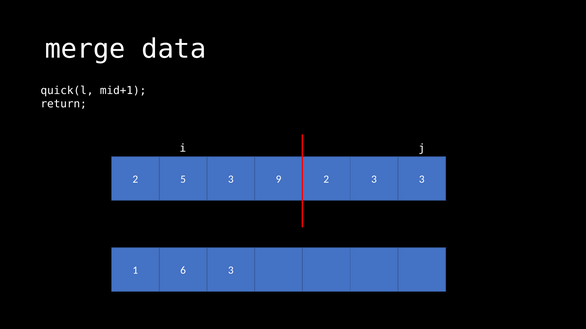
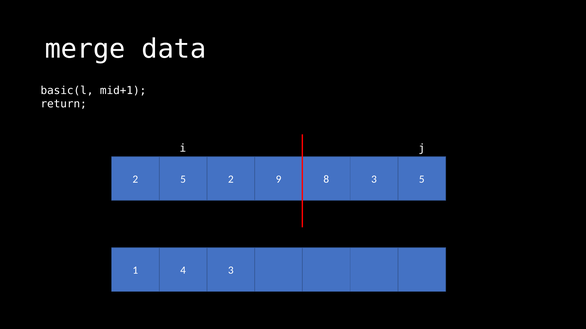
quick(l: quick(l -> basic(l (67, 91)
5 3: 3 -> 2 (231, 180)
9 2: 2 -> 8 (326, 180)
3 3: 3 -> 5 (422, 180)
6: 6 -> 4 (183, 271)
